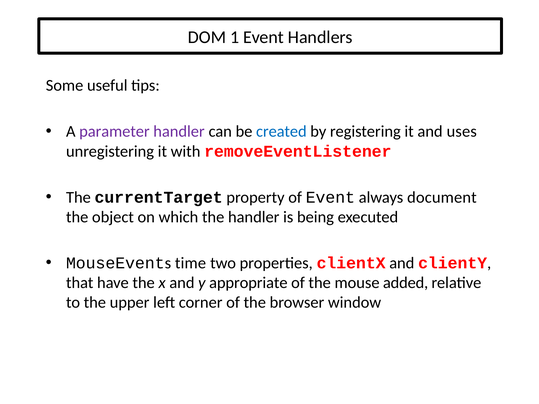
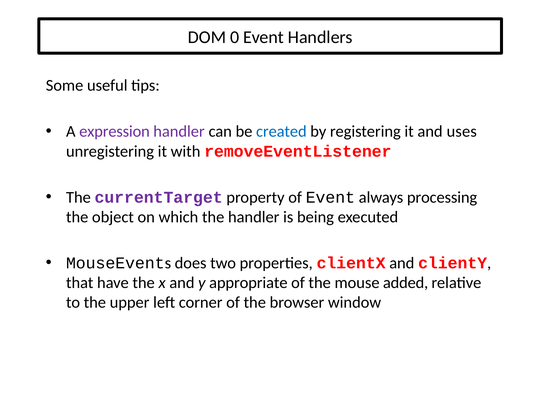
1: 1 -> 0 (235, 37)
parameter: parameter -> expression (115, 132)
currentTarget colour: black -> purple (159, 197)
document: document -> processing (442, 197)
time: time -> does (191, 263)
